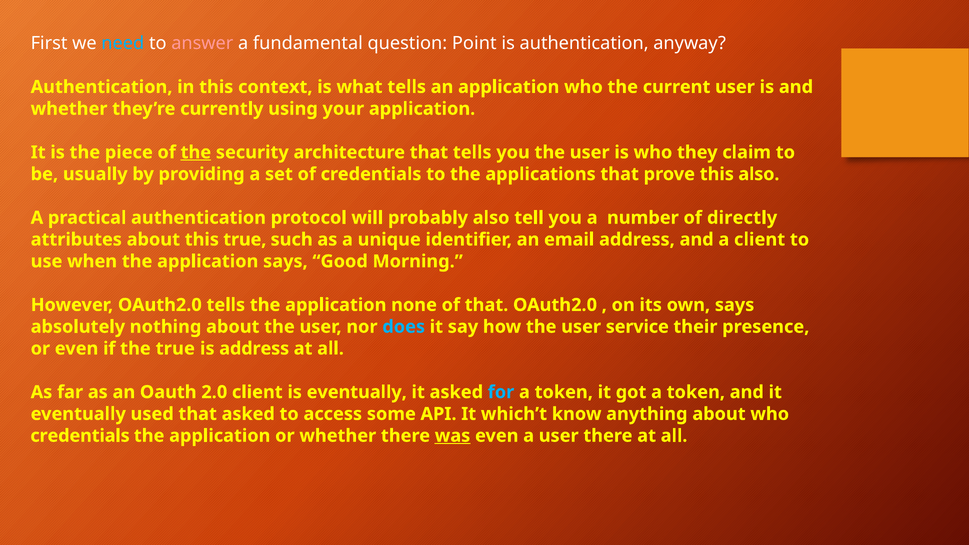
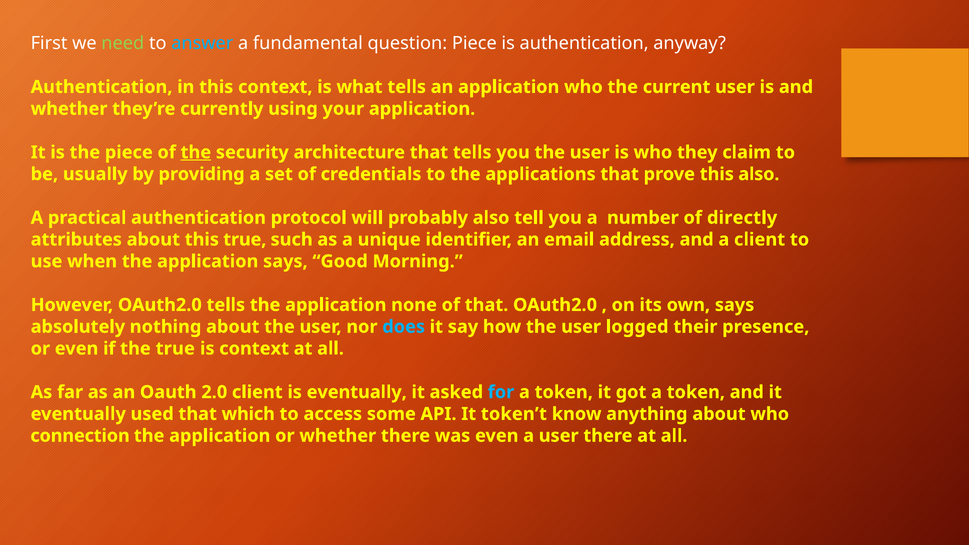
need colour: light blue -> light green (123, 43)
answer colour: pink -> light blue (202, 43)
question Point: Point -> Piece (474, 43)
service: service -> logged (637, 327)
is address: address -> context (254, 349)
that asked: asked -> which (248, 414)
which’t: which’t -> token’t (514, 414)
credentials: credentials -> connection (80, 436)
was underline: present -> none (453, 436)
